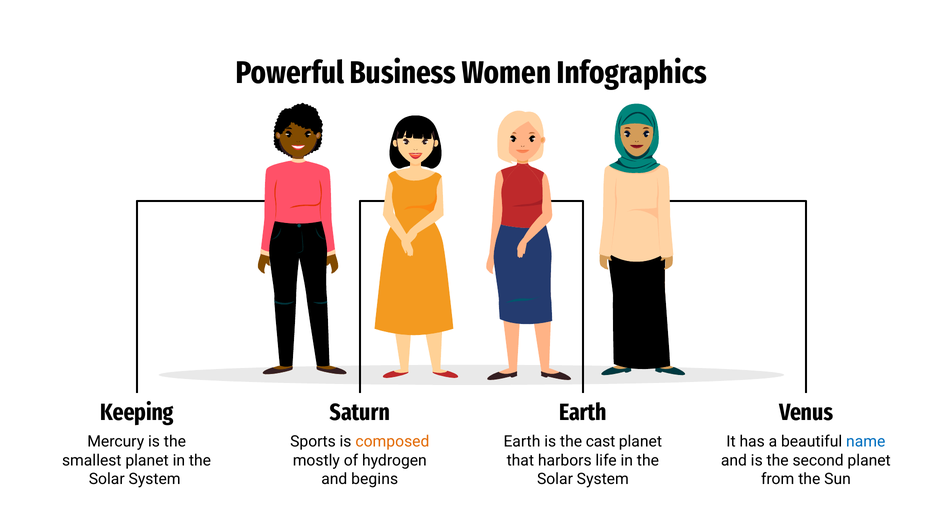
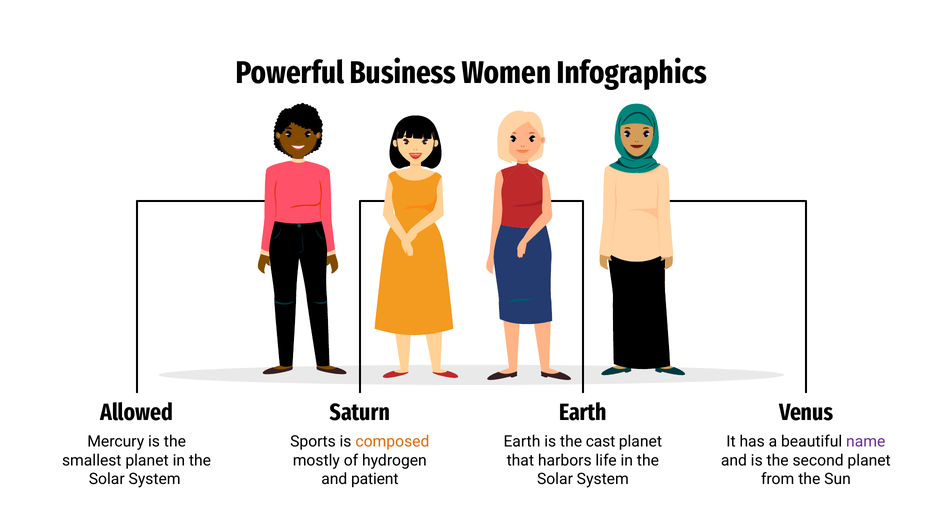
Keeping: Keeping -> Allowed (137, 413)
name colour: blue -> purple (866, 442)
begins: begins -> patient (375, 480)
